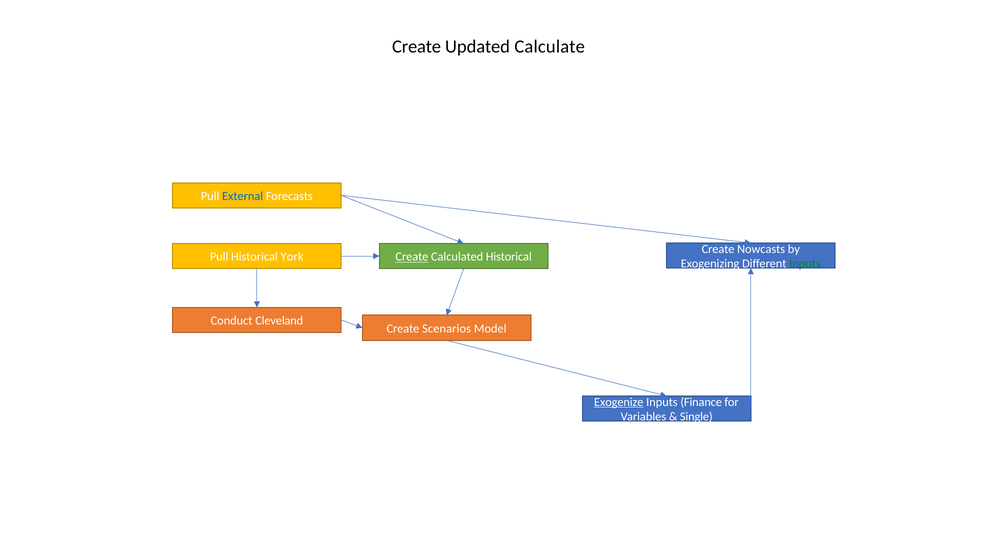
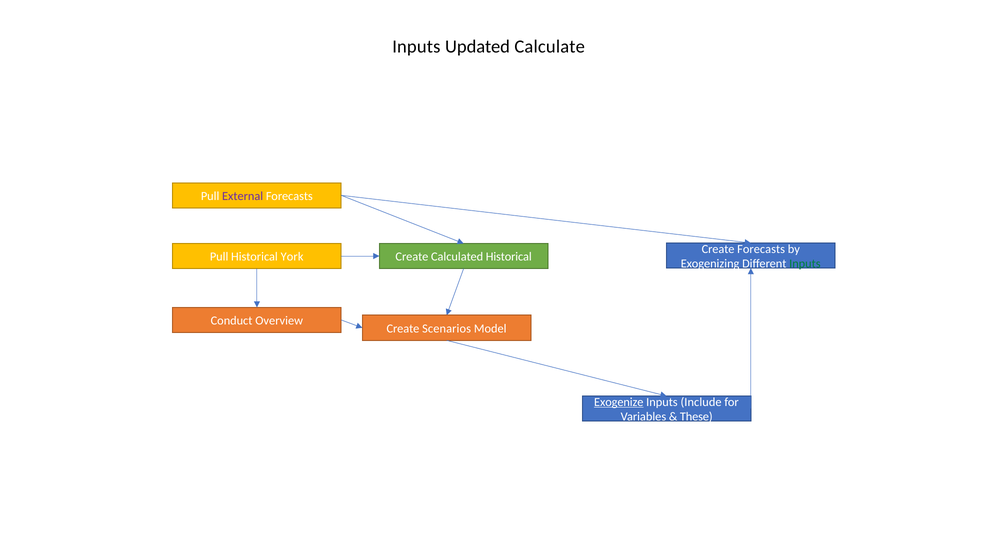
Create: Create -> Inputs (416, 47)
External colour: blue -> purple (243, 196)
Create Nowcasts: Nowcasts -> Forecasts (761, 249)
Create underline: present -> none (412, 257)
Cleveland: Cleveland -> Overview (279, 321)
Finance: Finance -> Include (701, 402)
Single: Single -> These (696, 417)
